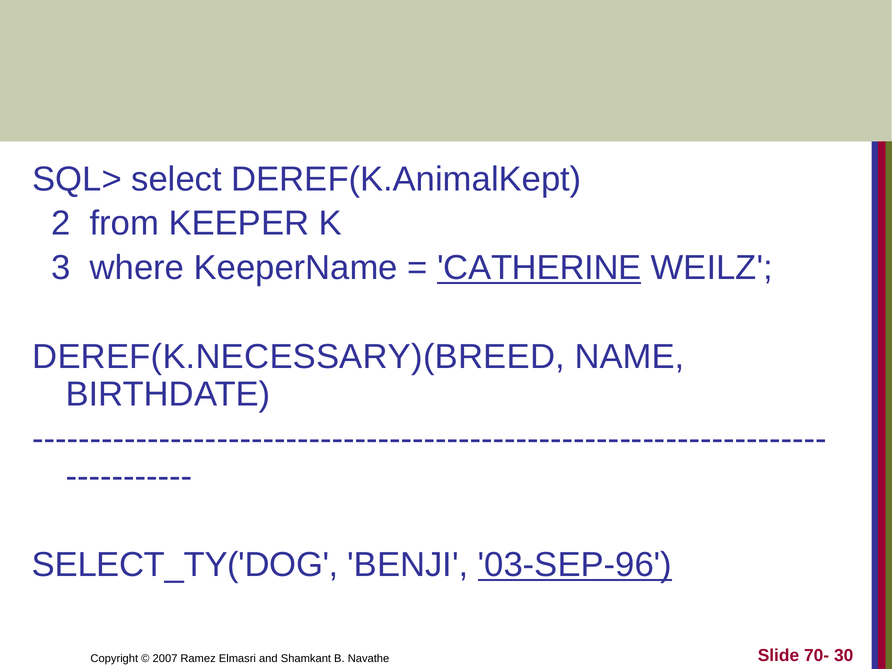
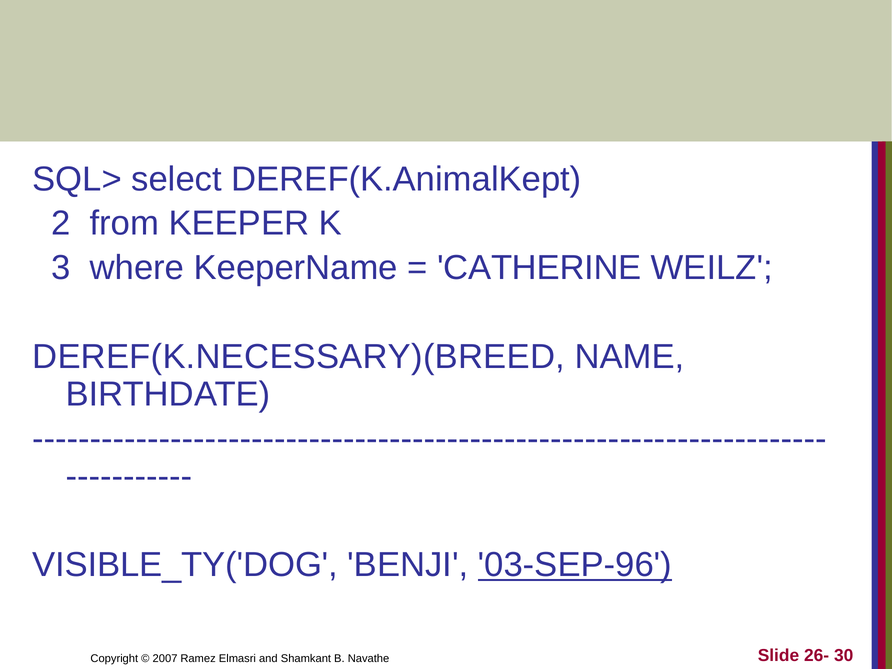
CATHERINE underline: present -> none (539, 268)
SELECT_TY('DOG: SELECT_TY('DOG -> VISIBLE_TY('DOG (185, 565)
70-: 70- -> 26- (817, 655)
